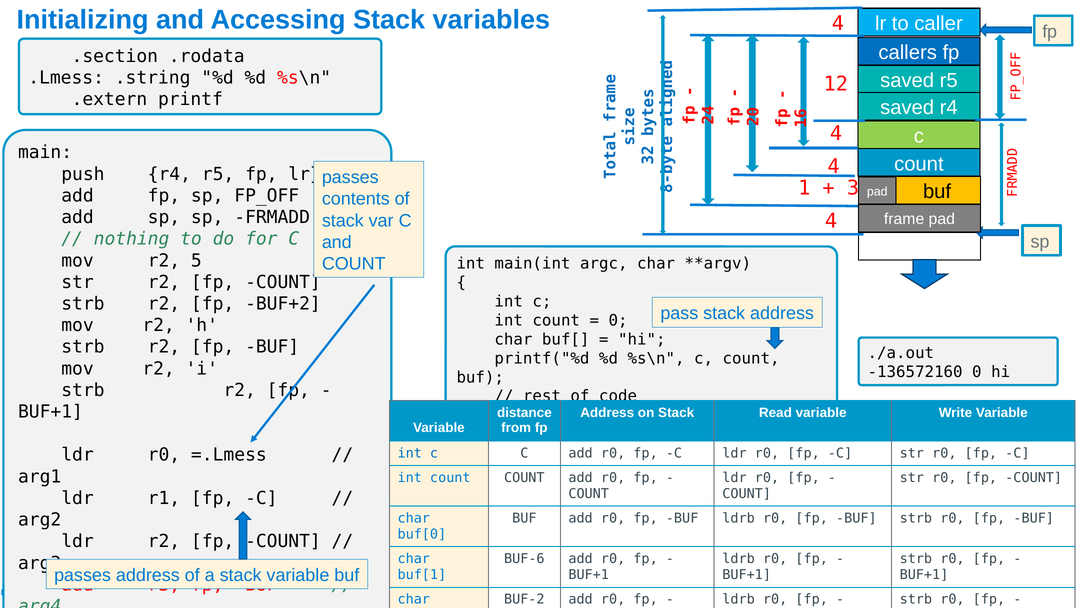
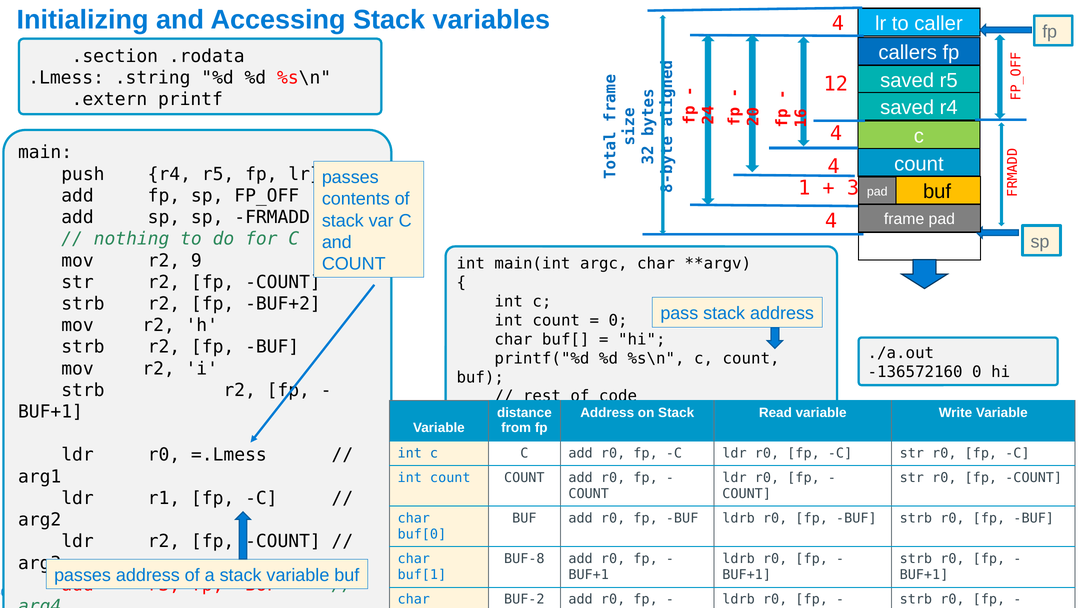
5: 5 -> 9 (196, 261)
BUF-6: BUF-6 -> BUF-8 (524, 559)
